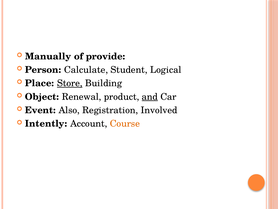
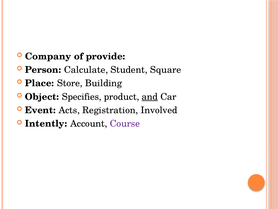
Manually: Manually -> Company (48, 56)
Logical: Logical -> Square (166, 70)
Store underline: present -> none (70, 83)
Renewal: Renewal -> Specifies (82, 97)
Also: Also -> Acts (69, 110)
Course colour: orange -> purple (125, 123)
